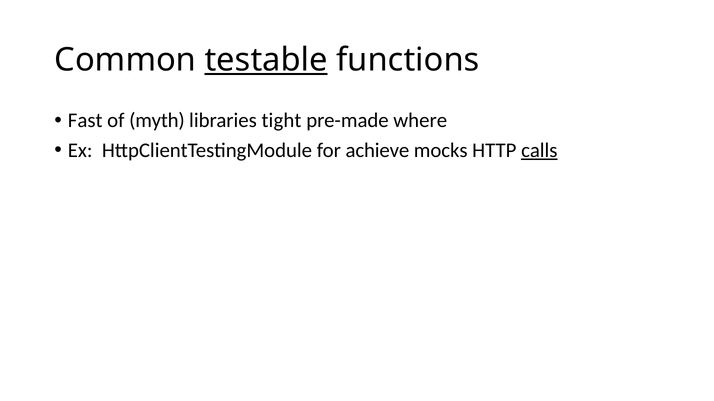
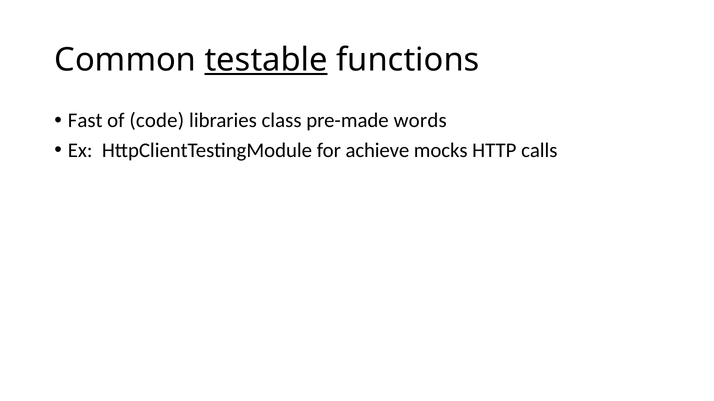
myth: myth -> code (157, 121)
tight: tight -> class (282, 121)
where: where -> words (420, 121)
calls underline: present -> none (539, 151)
